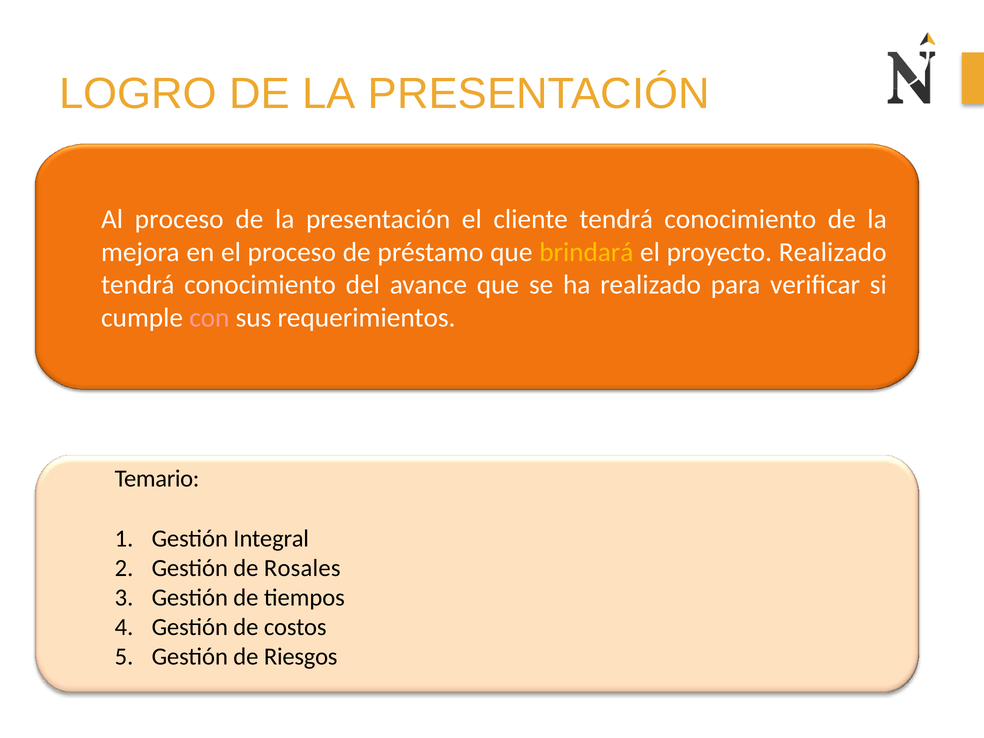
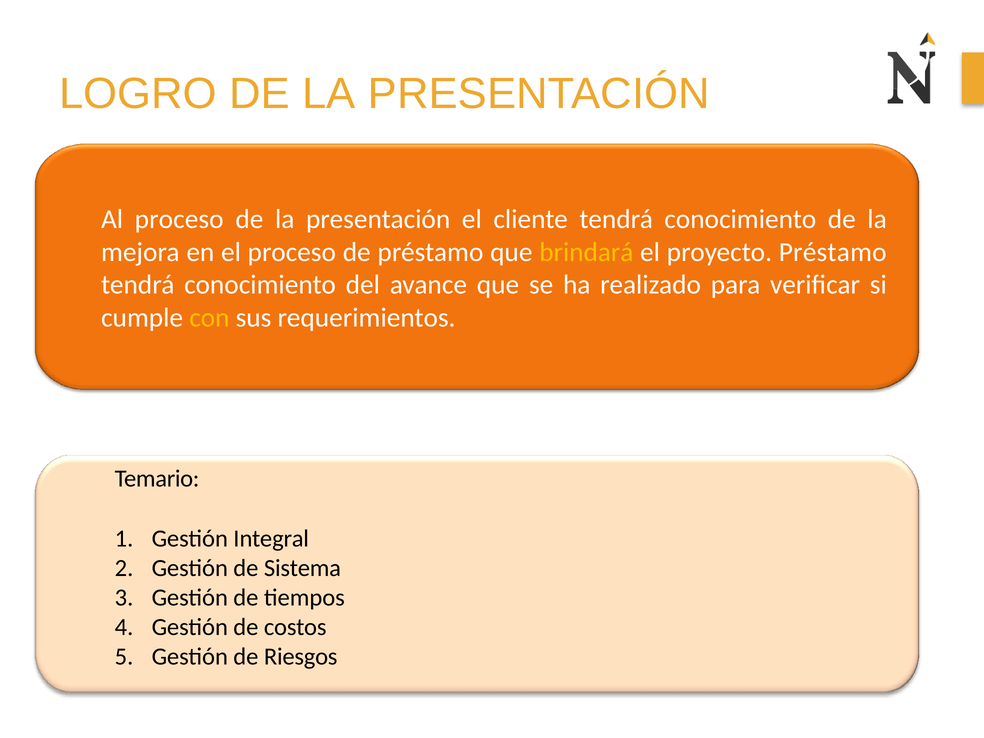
proyecto Realizado: Realizado -> Préstamo (833, 252)
con colour: pink -> yellow (209, 318)
Rosales: Rosales -> Sistema (302, 568)
